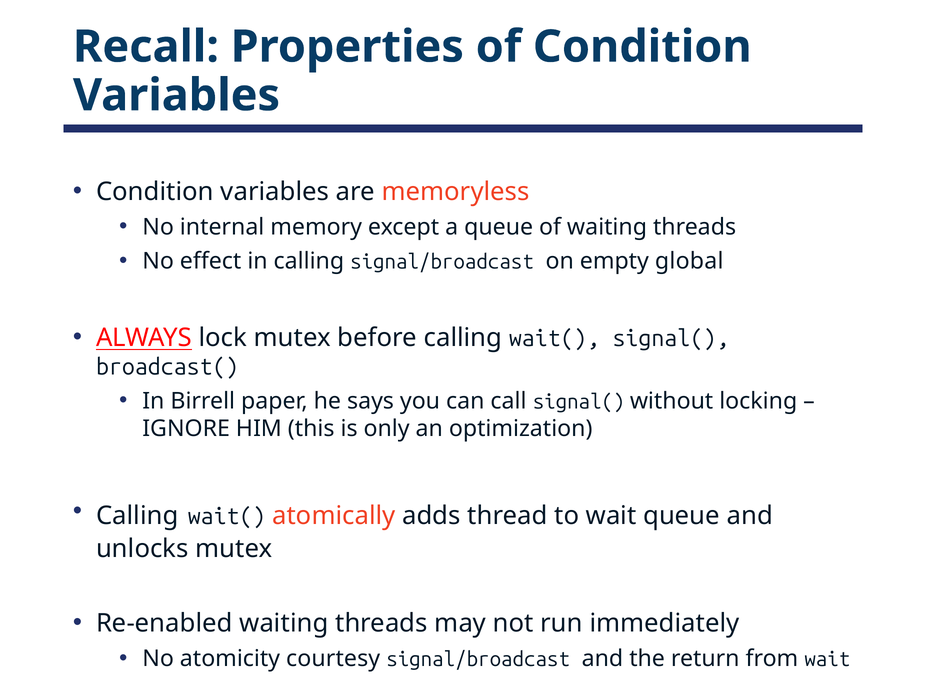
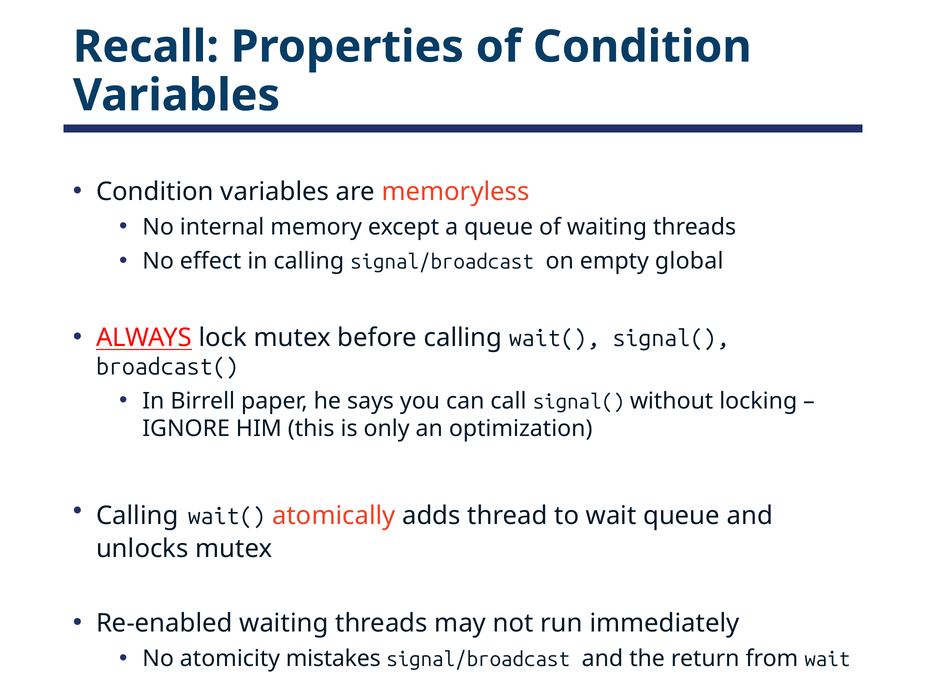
courtesy: courtesy -> mistakes (333, 659)
